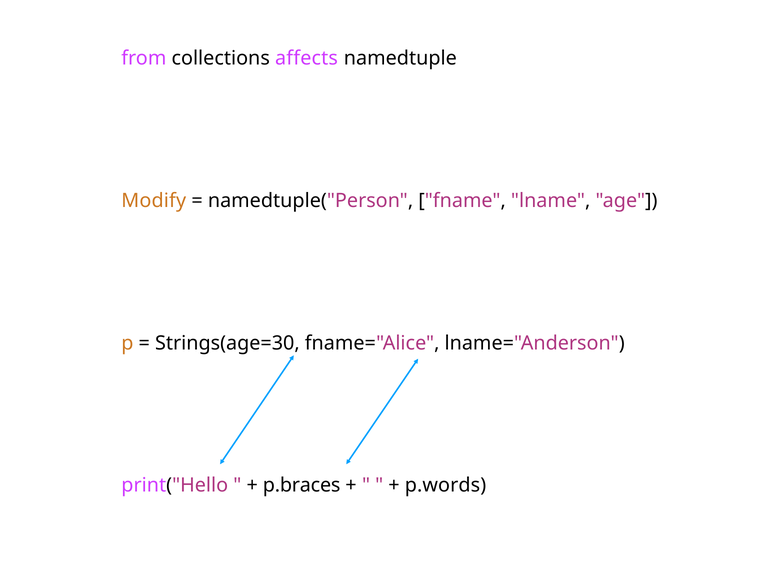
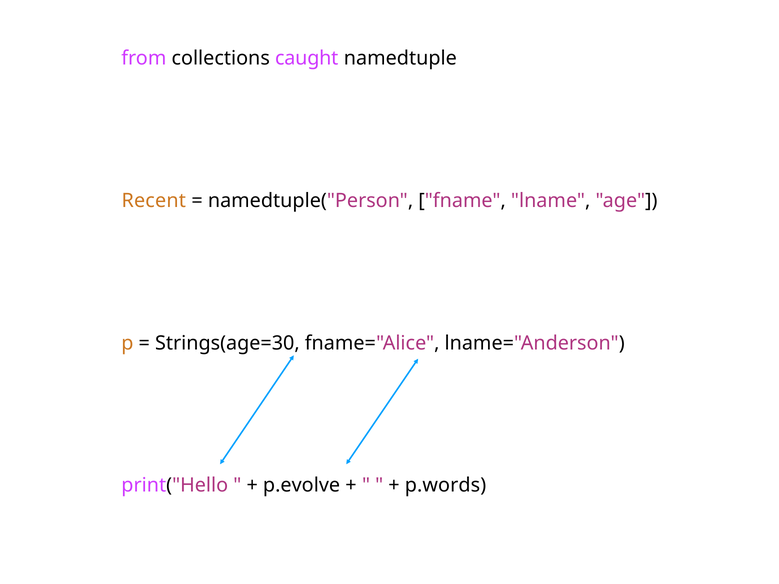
affects: affects -> caught (307, 58)
Modify: Modify -> Recent (154, 201)
p.braces: p.braces -> p.evolve (302, 485)
